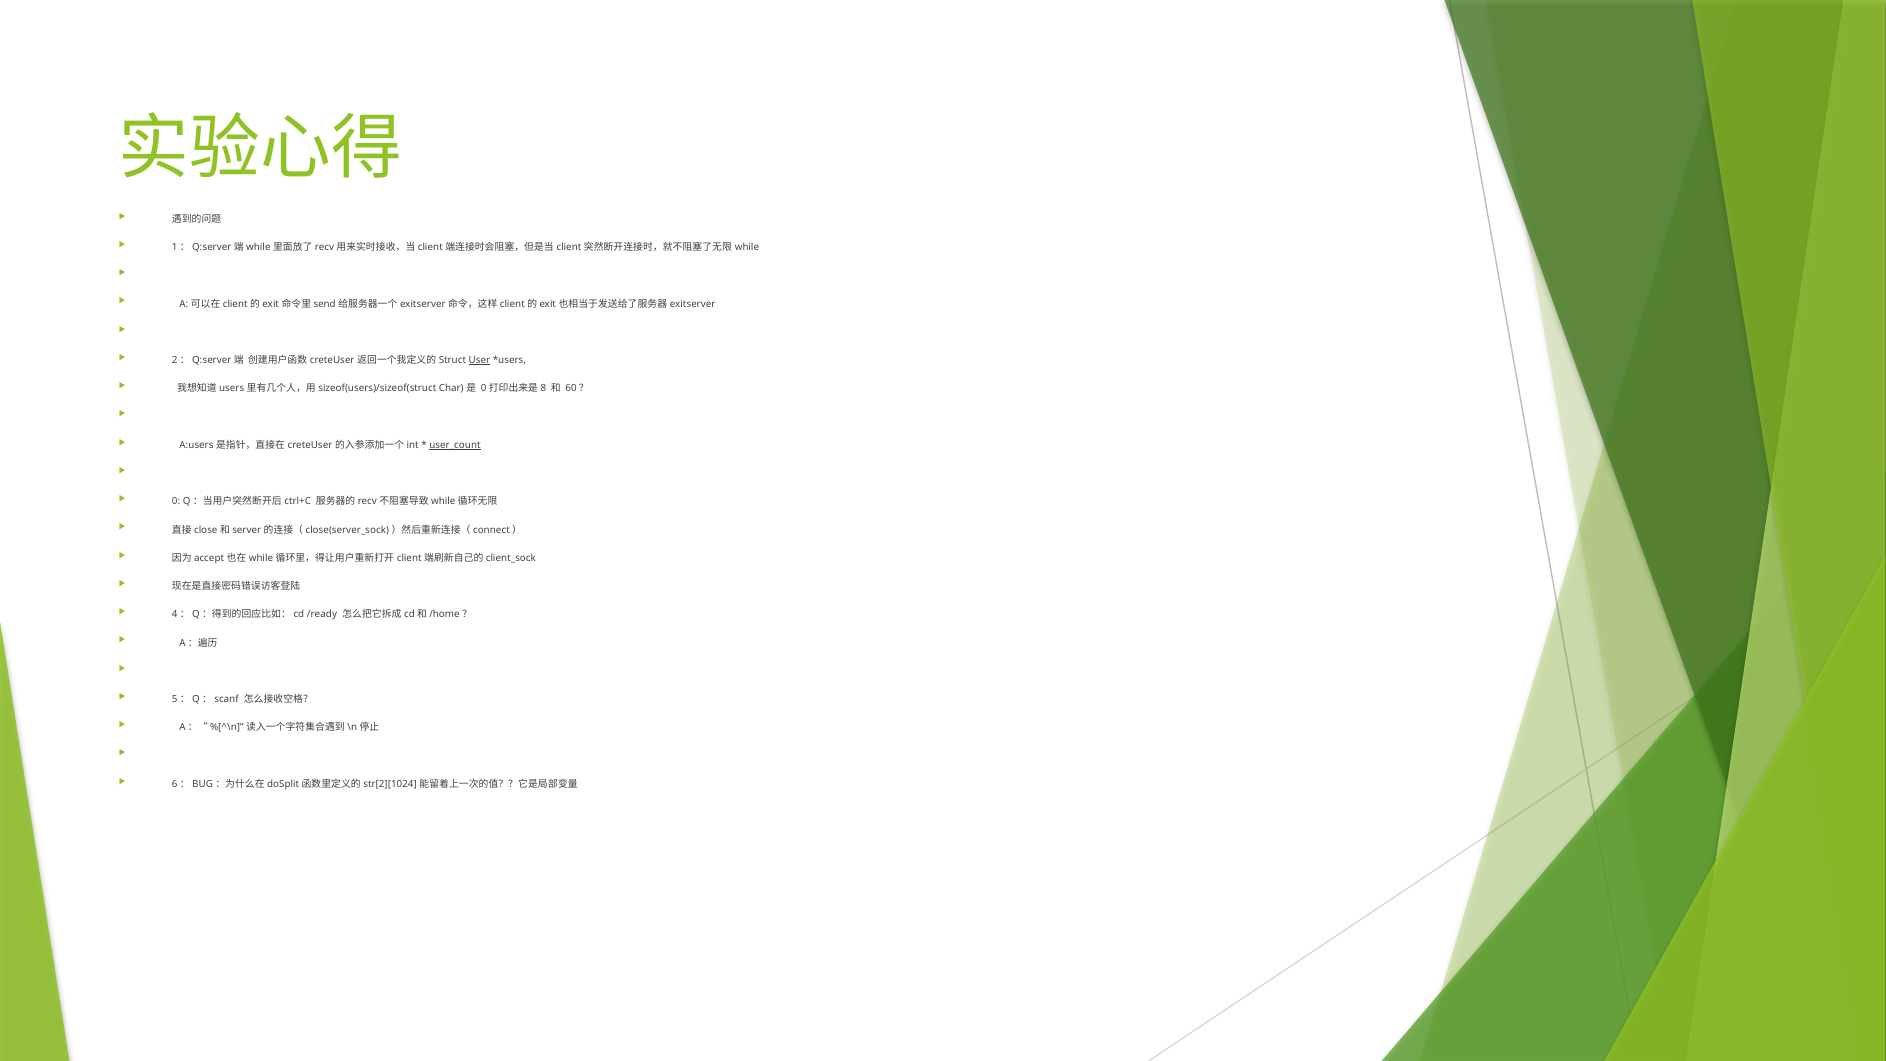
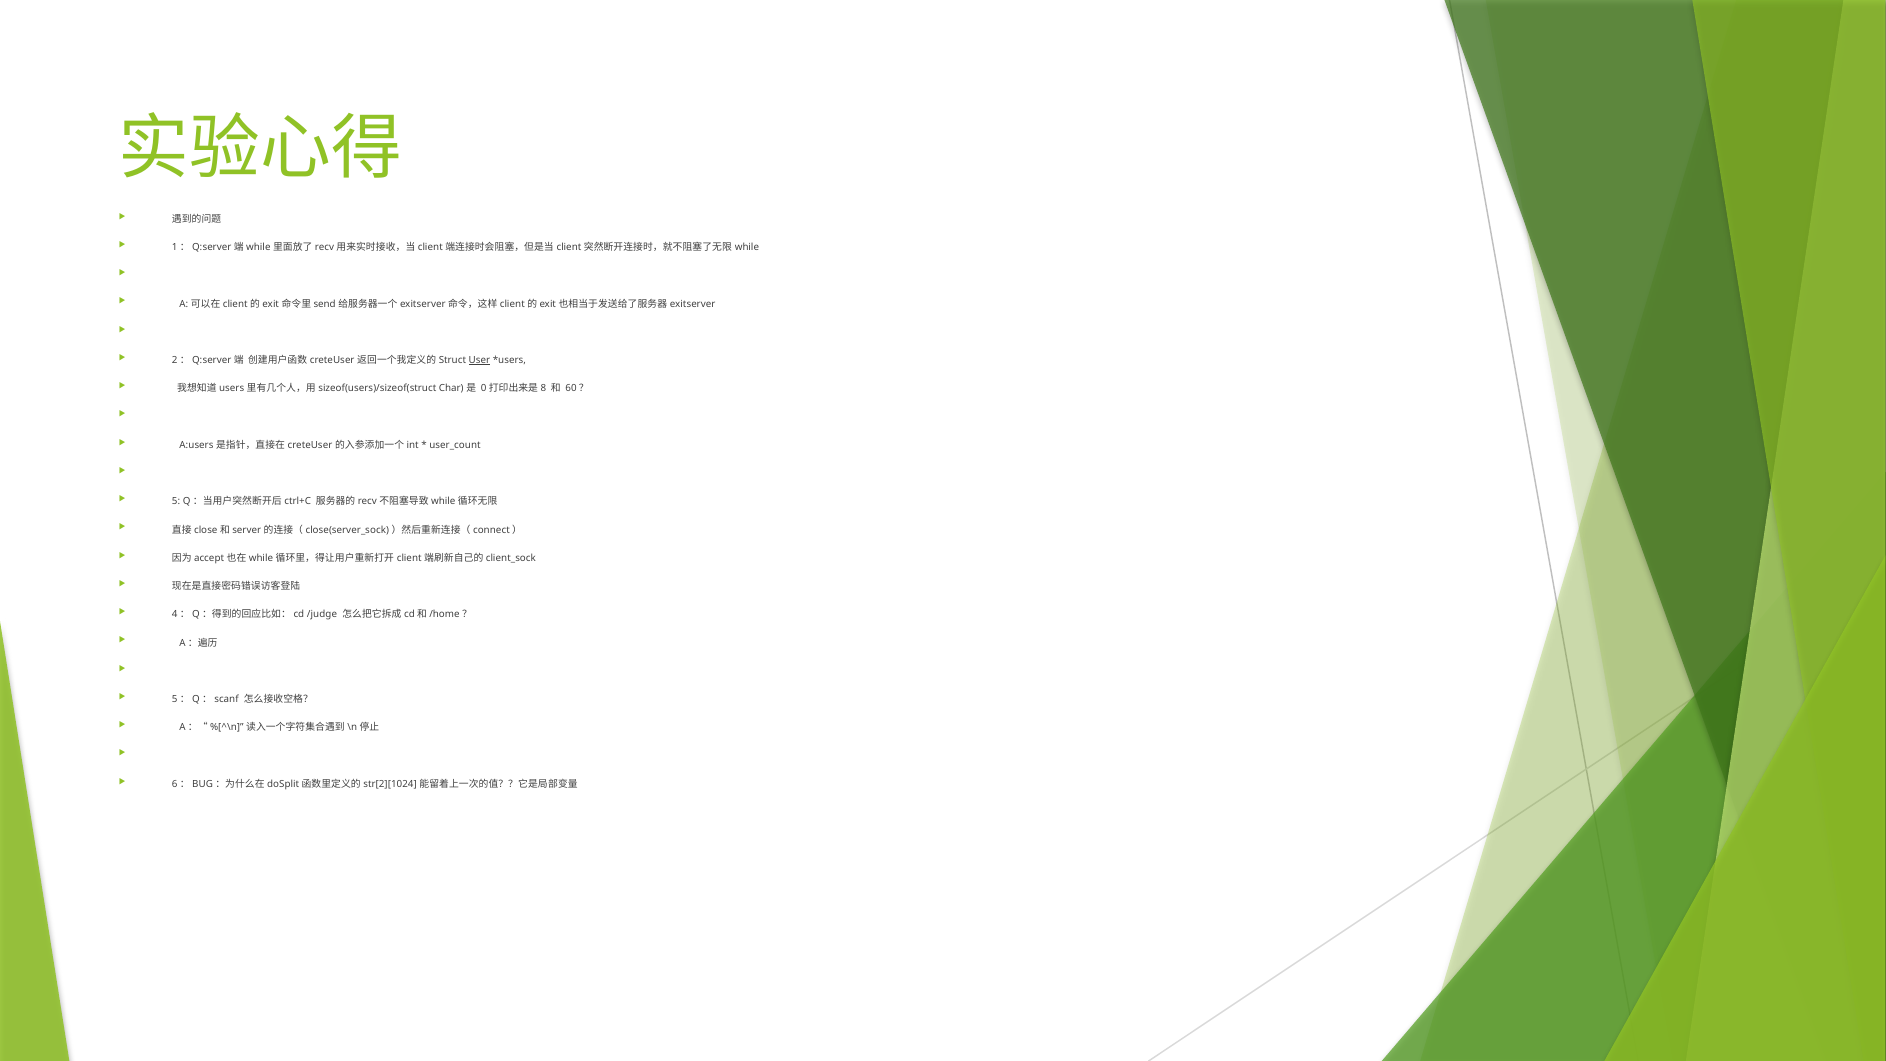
user_count underline: present -> none (455, 445)
0: 0 -> 5 (176, 502)
/ready: /ready -> /judge (322, 615)
